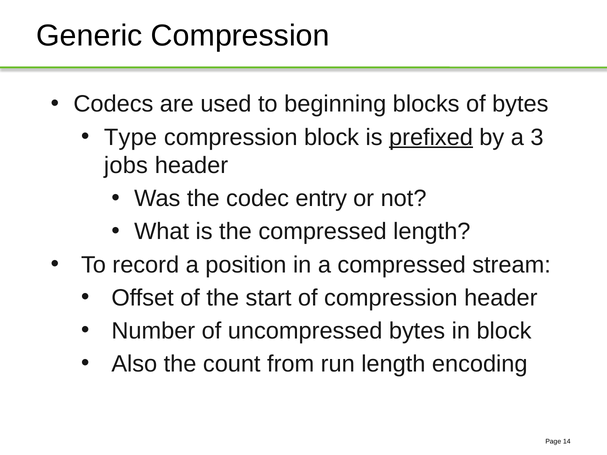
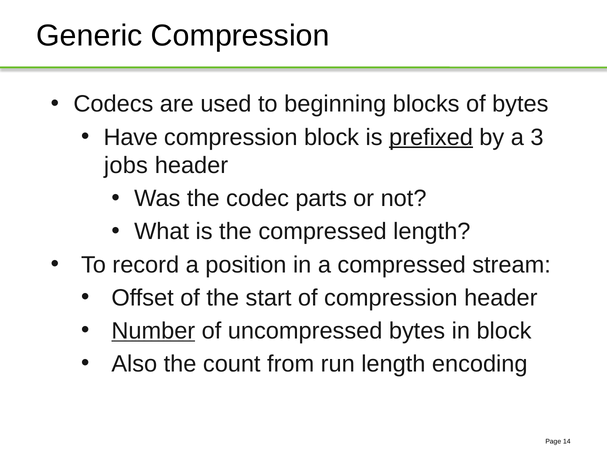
Type: Type -> Have (131, 137)
entry: entry -> parts (321, 199)
Number underline: none -> present (153, 331)
